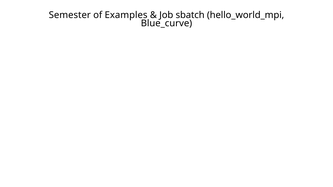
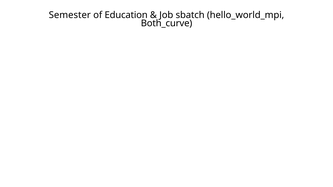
Examples: Examples -> Education (126, 15)
Blue_curve: Blue_curve -> Both_curve (167, 23)
